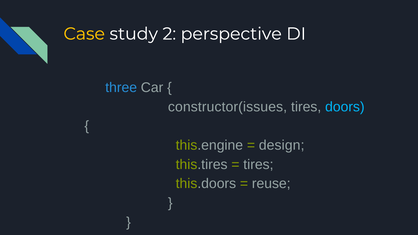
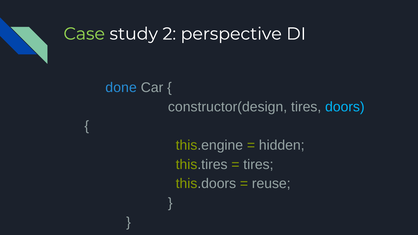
Case colour: yellow -> light green (84, 34)
three: three -> done (121, 88)
constructor(issues: constructor(issues -> constructor(design (228, 107)
design: design -> hidden (282, 145)
